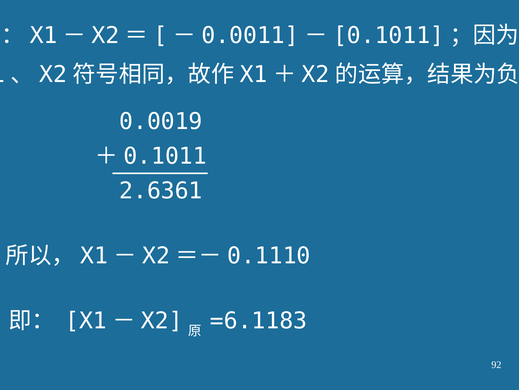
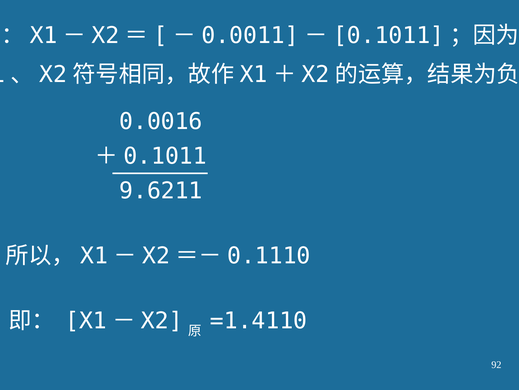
0.0019: 0.0019 -> 0.0016 (161, 121)
2.6361: 2.6361 -> 9.6211 (161, 190)
=6.1183: =6.1183 -> =1.4110 (259, 320)
